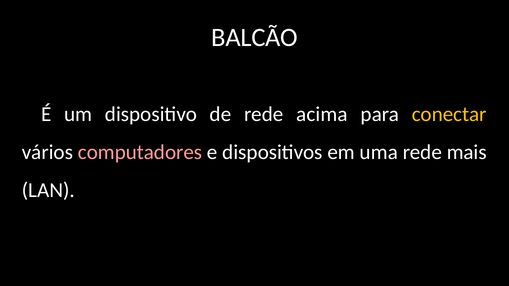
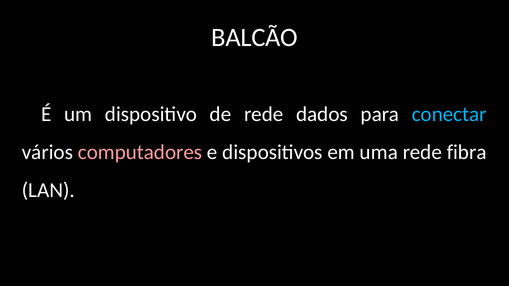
acima: acima -> dados (322, 114)
conectar colour: yellow -> light blue (449, 114)
mais: mais -> fibra (467, 152)
